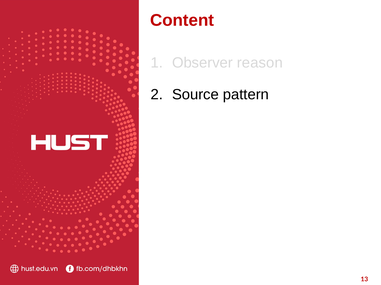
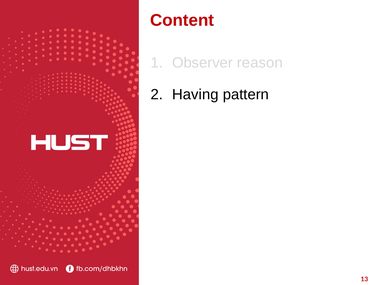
Source: Source -> Having (195, 95)
